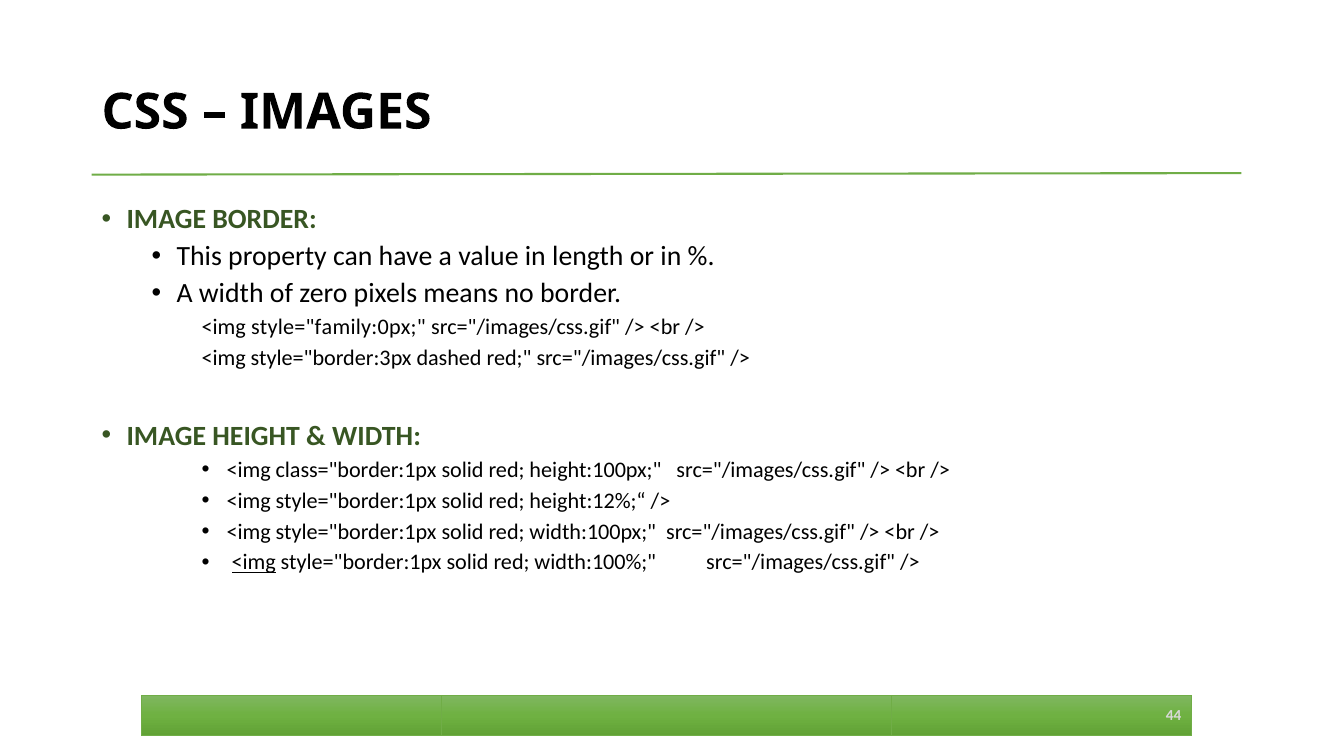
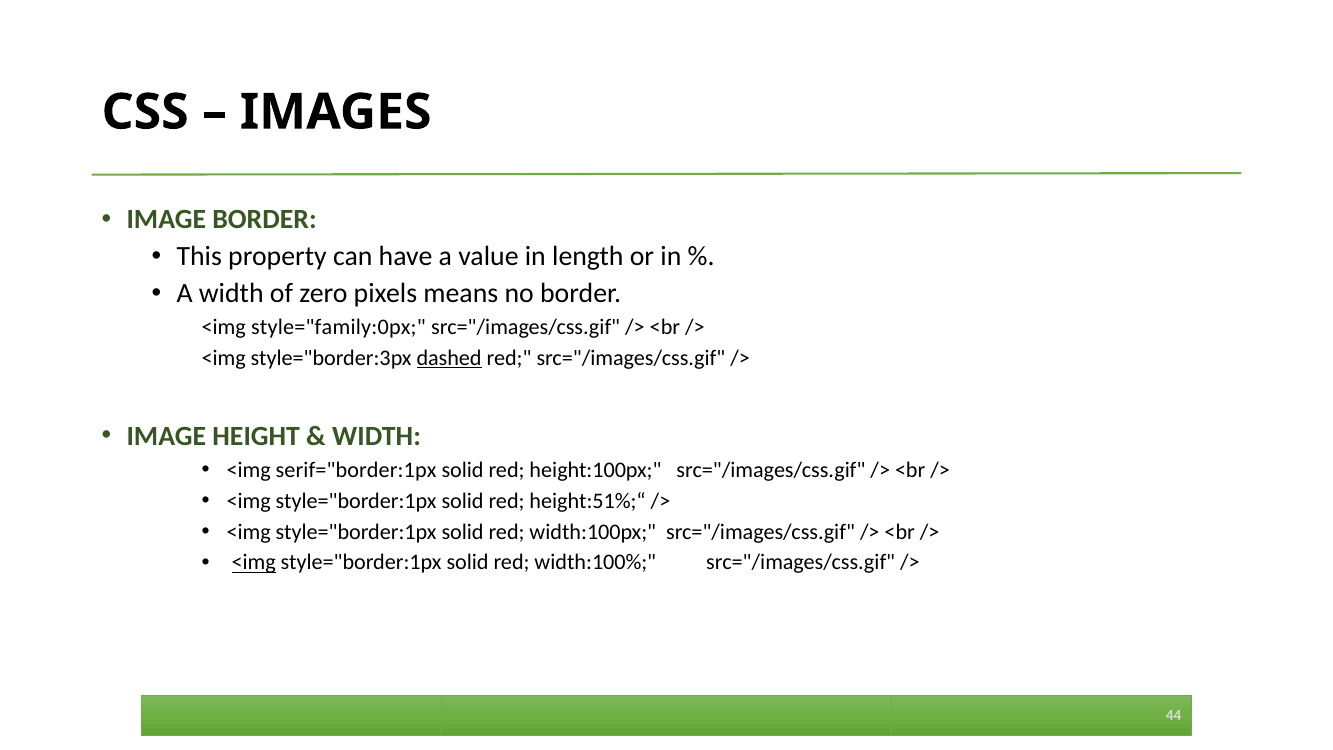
dashed underline: none -> present (449, 358)
class="border:1px: class="border:1px -> serif="border:1px (356, 470)
height:12%;“: height:12%;“ -> height:51%;“ (588, 501)
